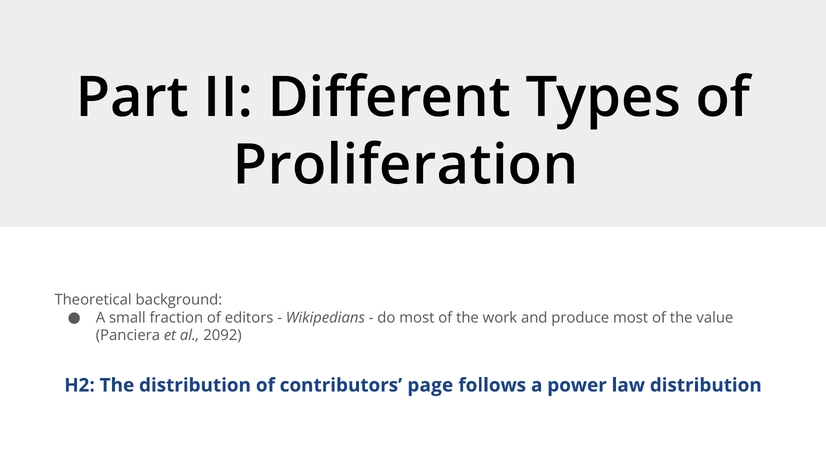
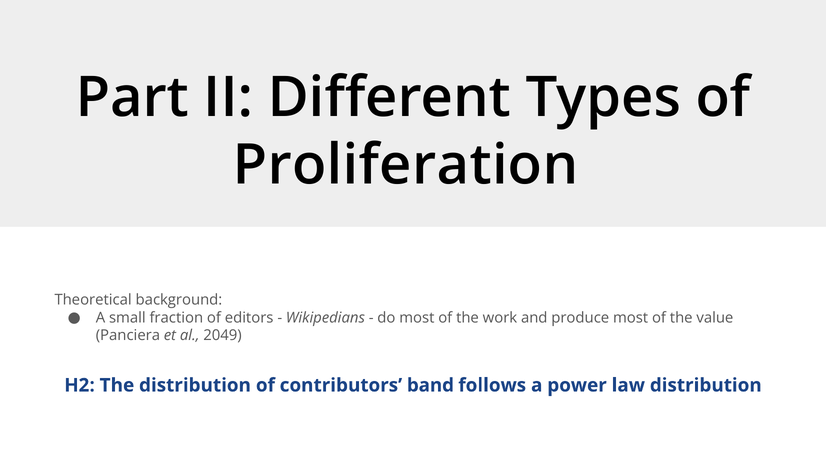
2092: 2092 -> 2049 (223, 336)
page: page -> band (430, 386)
